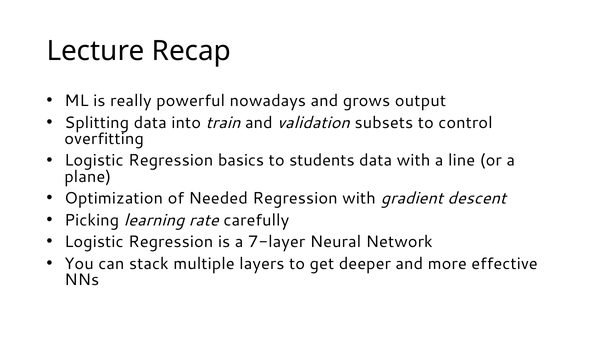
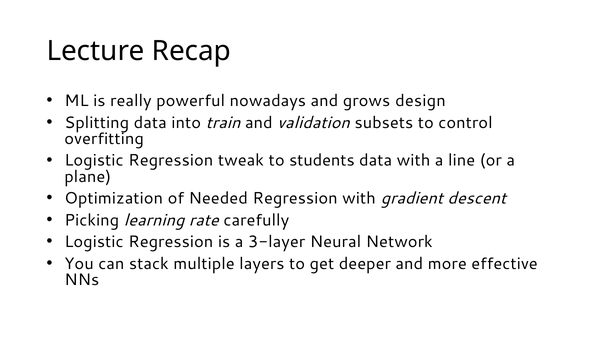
output: output -> design (420, 101)
basics: basics -> tweak (241, 161)
7-layer: 7-layer -> 3-layer (277, 242)
